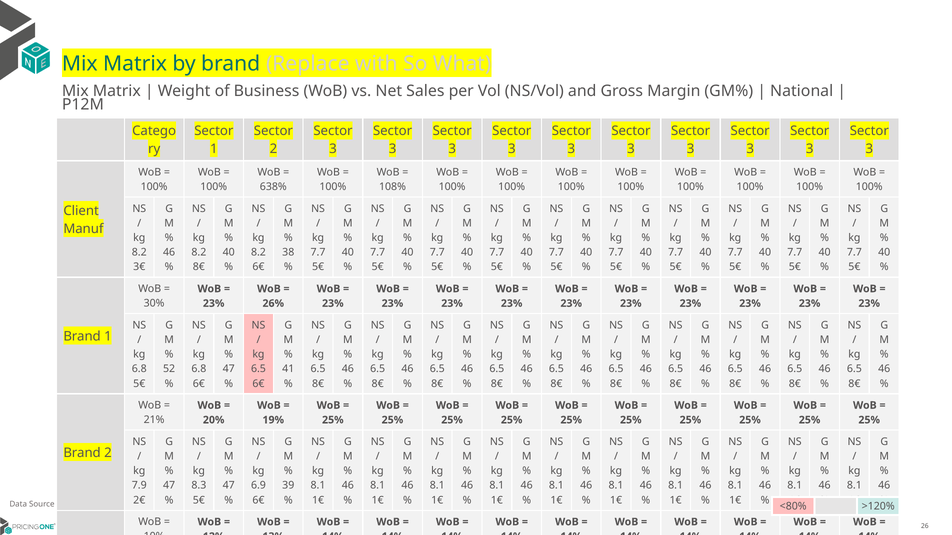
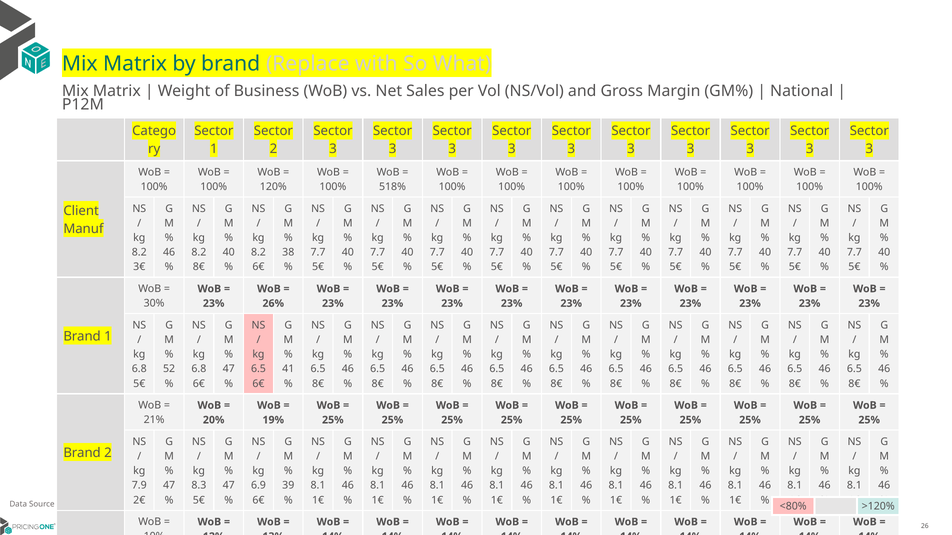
638%: 638% -> 120% (273, 187)
108%: 108% -> 518% (392, 187)
